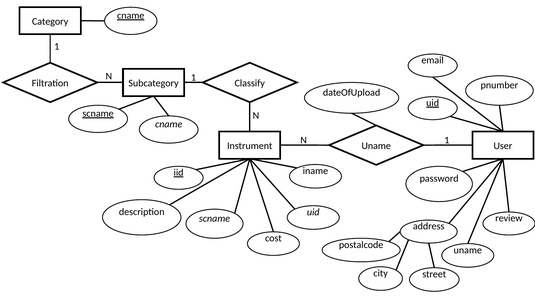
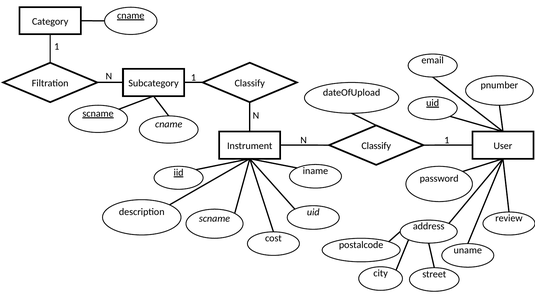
Uname: Uname -> Classify (376, 146)
